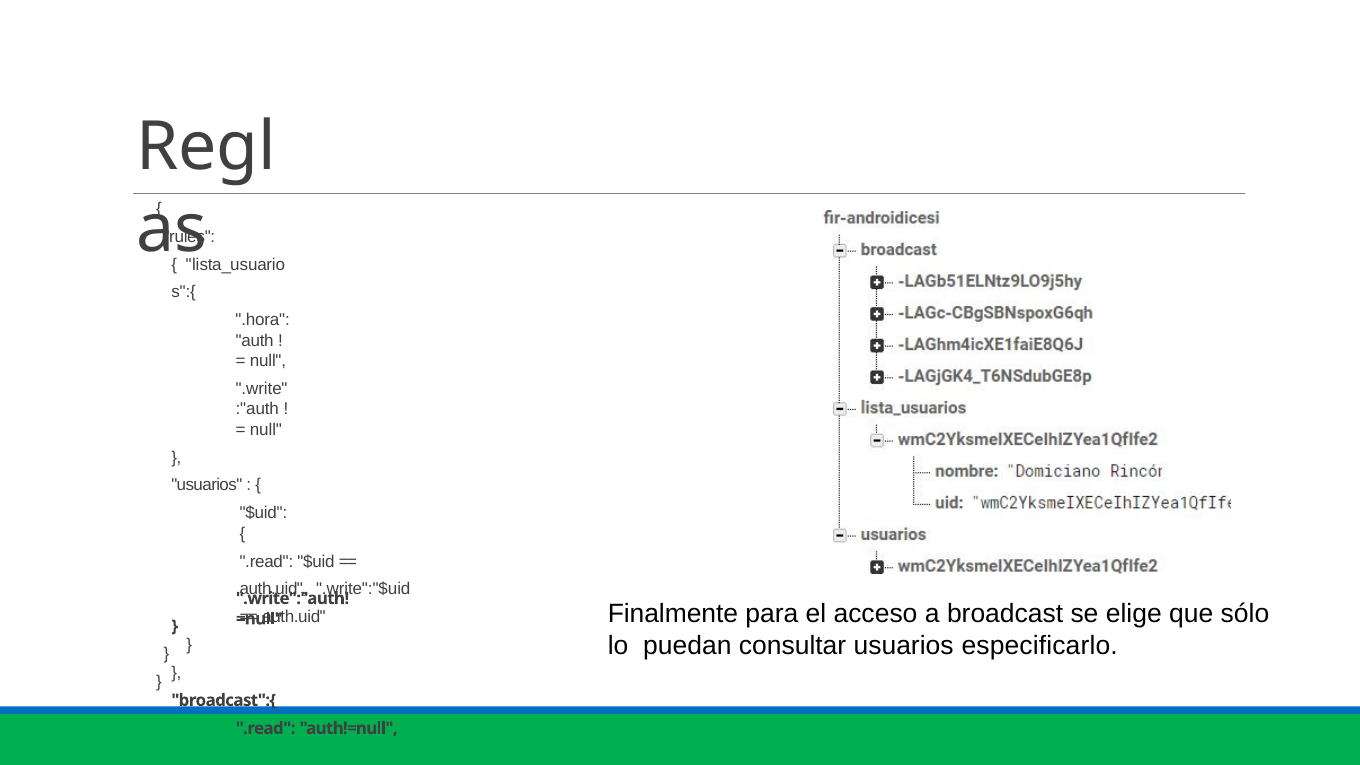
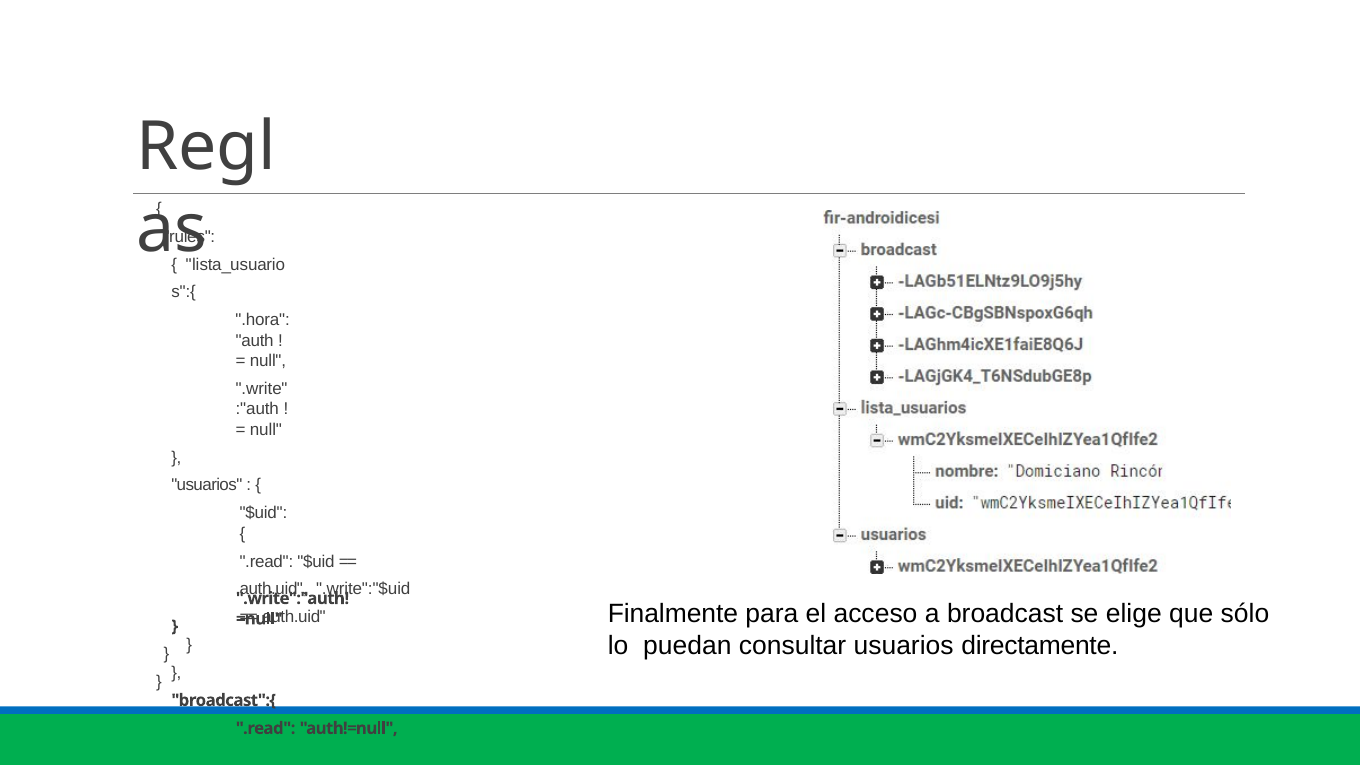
especificarlo: especificarlo -> directamente (1040, 646)
